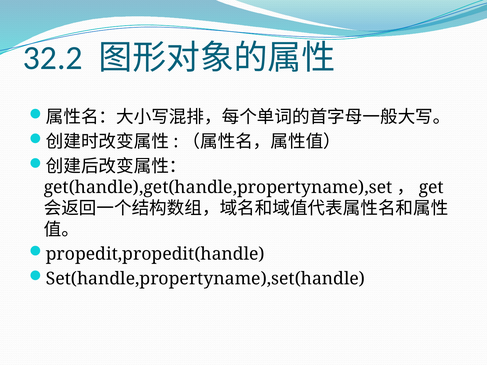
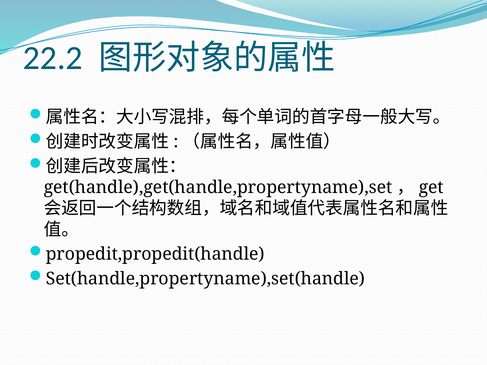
32.2: 32.2 -> 22.2 (53, 58)
